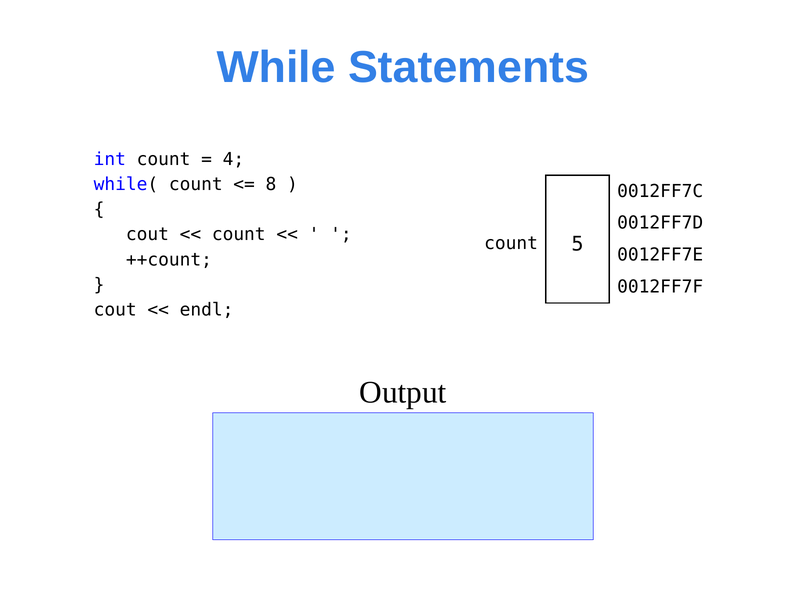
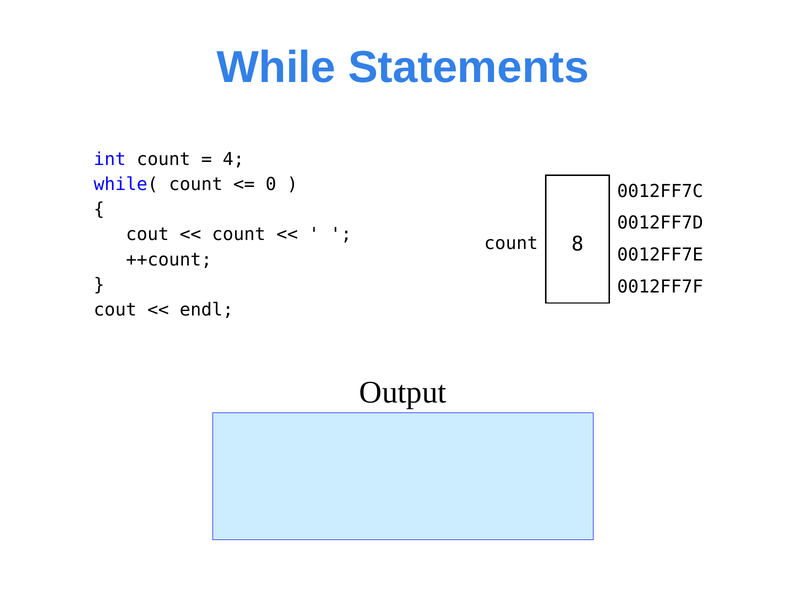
8: 8 -> 0 (271, 185)
5: 5 -> 8 (578, 244)
